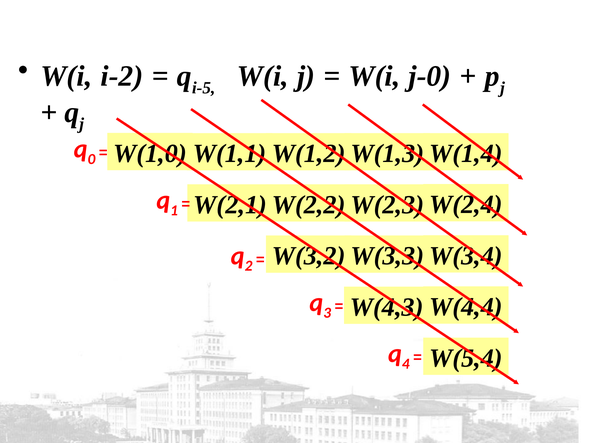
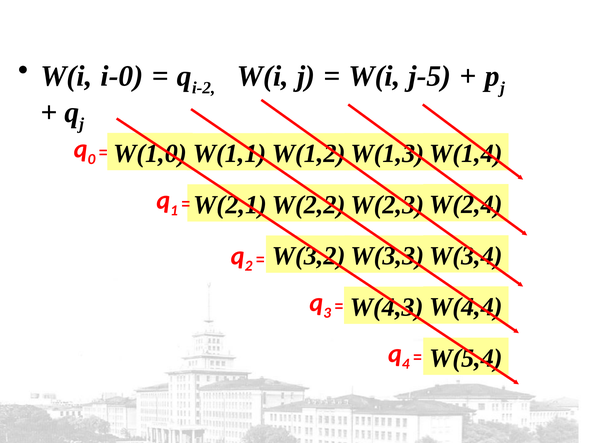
i-2: i-2 -> i-0 (122, 76)
i-5: i-5 -> i-2 (204, 88)
j-0: j-0 -> j-5 (430, 76)
